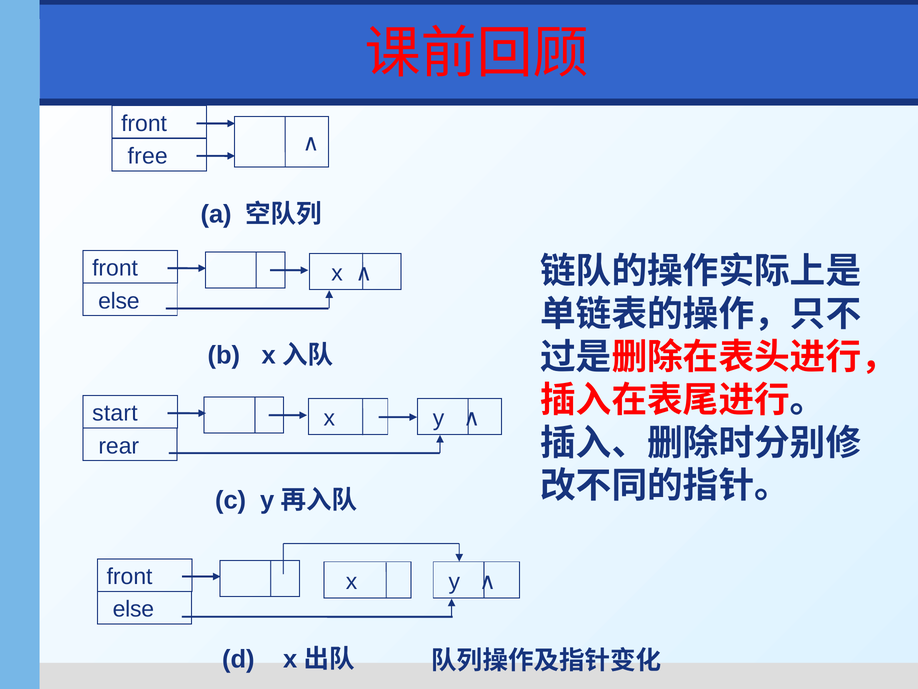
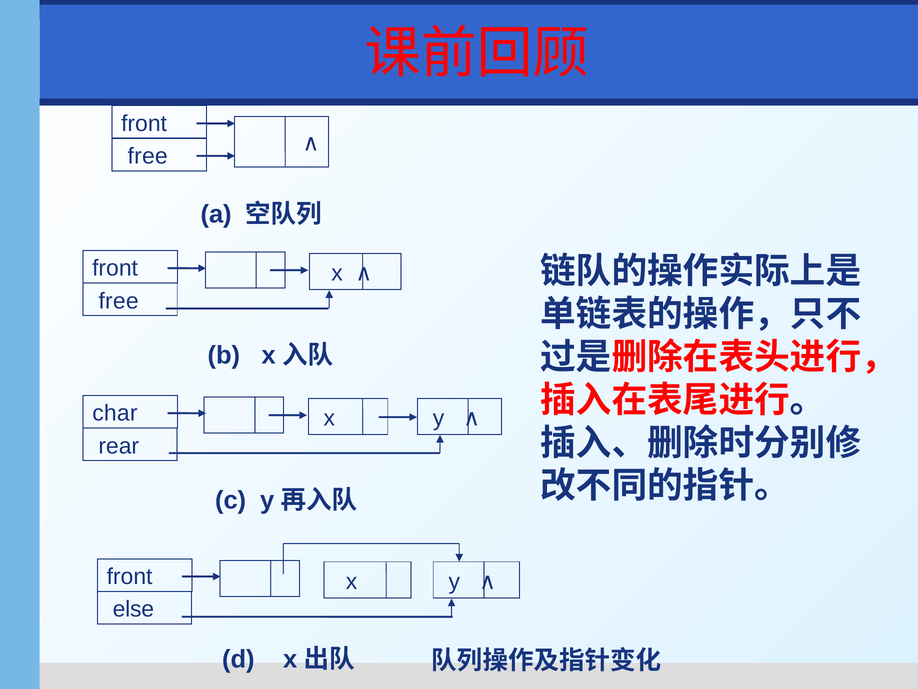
else: else -> free (119, 301)
start: start -> char (115, 413)
